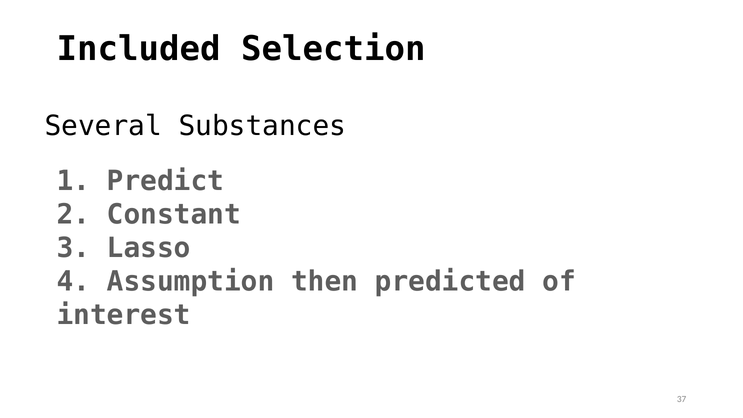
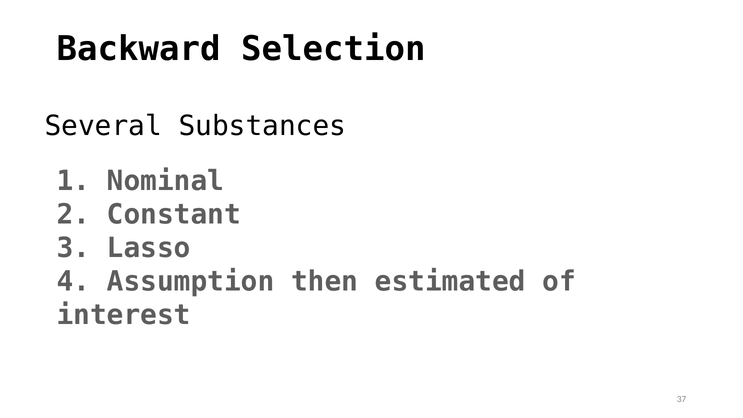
Included: Included -> Backward (139, 49)
Predict: Predict -> Nominal (165, 181)
predicted: predicted -> estimated (450, 281)
